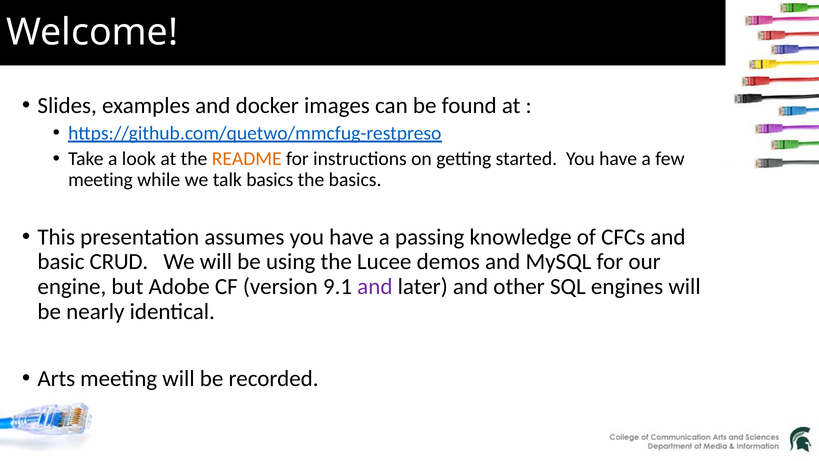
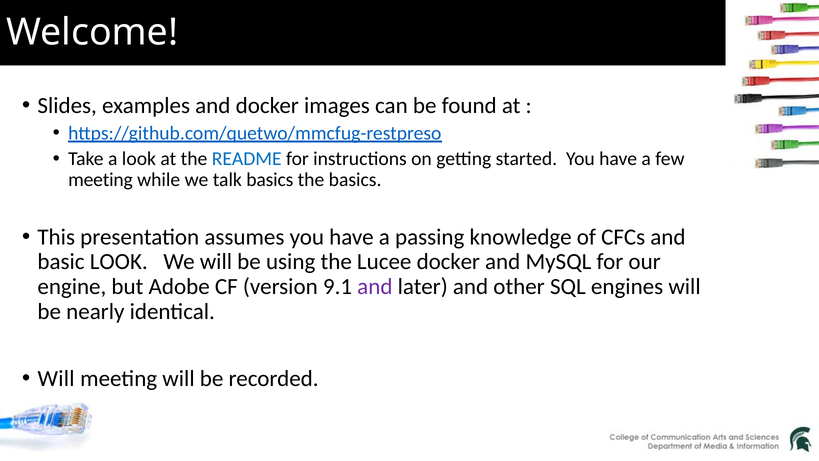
README colour: orange -> blue (247, 159)
basic CRUD: CRUD -> LOOK (119, 262)
Lucee demos: demos -> docker (448, 262)
Arts: Arts -> Will (56, 378)
